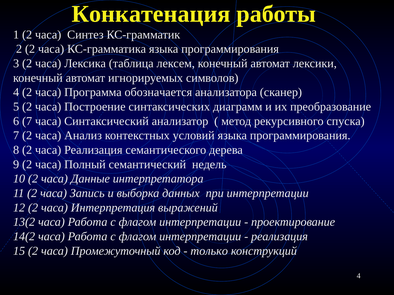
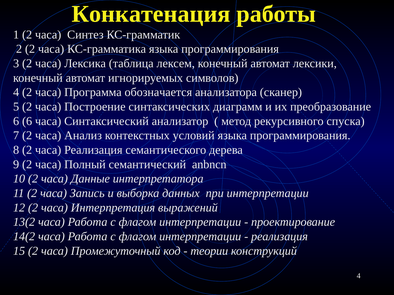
6 7: 7 -> 6 (27, 121)
недель: недель -> anbncn (209, 165)
только: только -> теории (209, 251)
